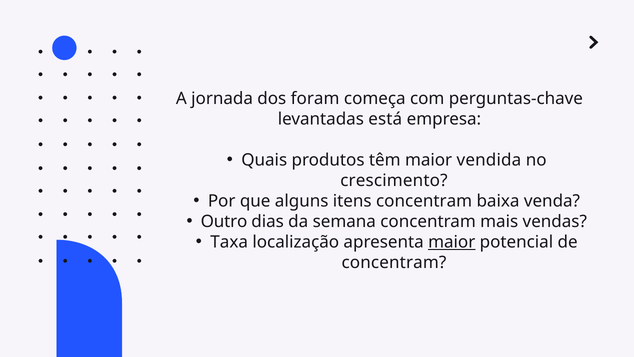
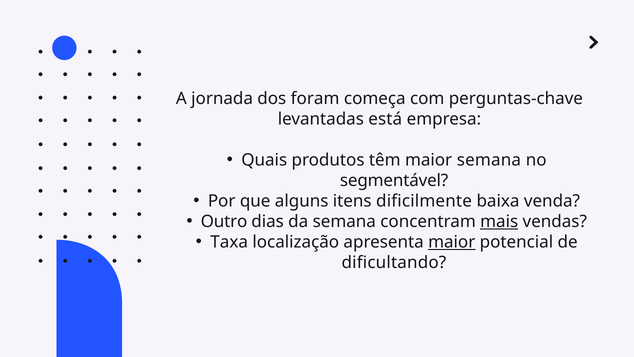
maior vendida: vendida -> semana (489, 160)
crescimento: crescimento -> segmentável (394, 181)
itens concentram: concentram -> dificilmente (424, 201)
mais underline: none -> present (499, 221)
concentram: concentram -> dificultando (394, 262)
